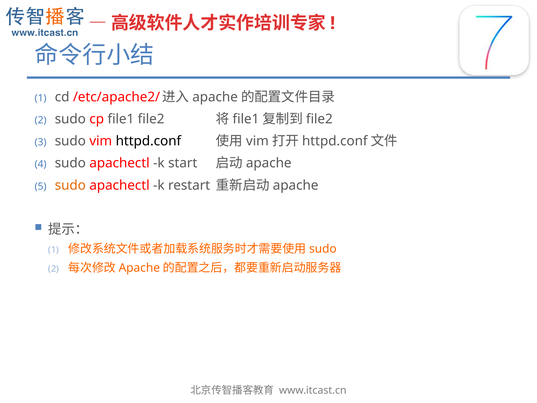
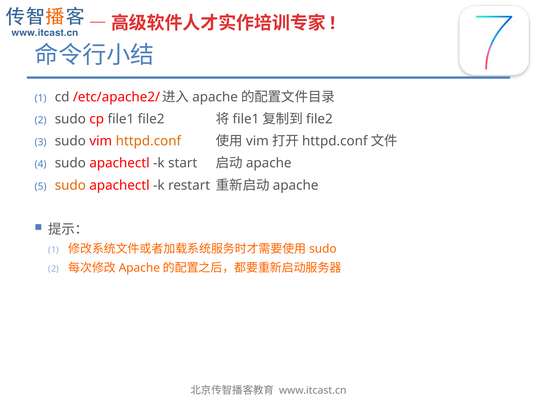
httpd.conf colour: black -> orange (148, 141)
